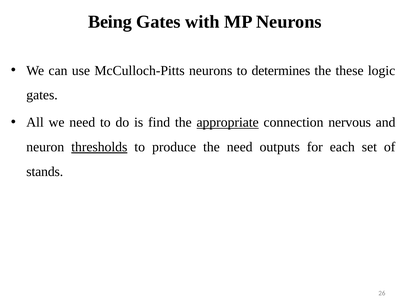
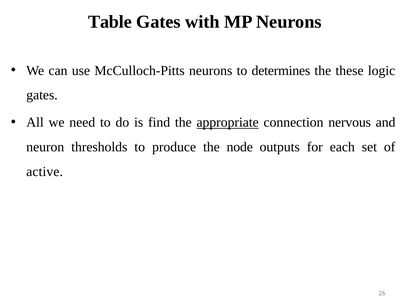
Being: Being -> Table (110, 22)
thresholds underline: present -> none (99, 147)
the need: need -> node (240, 147)
stands: stands -> active (45, 172)
